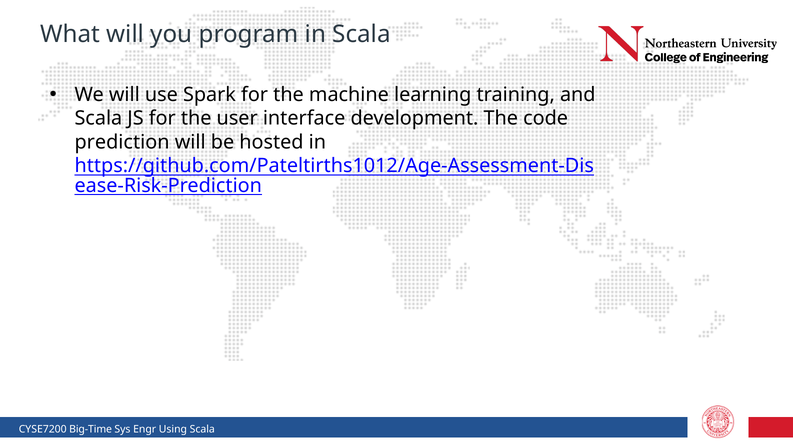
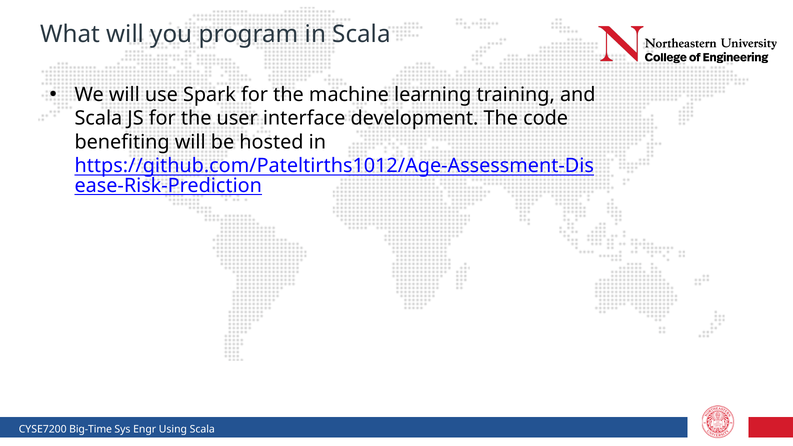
prediction: prediction -> benefiting (122, 142)
